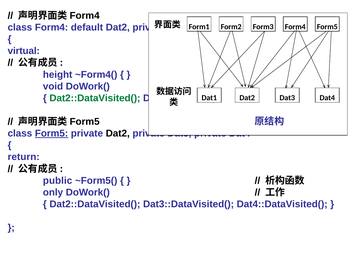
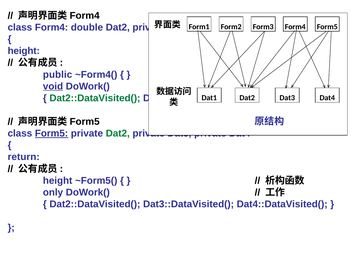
default: default -> double (87, 27)
virtual: virtual -> height (24, 51)
height: height -> public (58, 74)
void underline: none -> present (53, 86)
Dat2 colour: black -> green (118, 133)
public: public -> height (58, 180)
